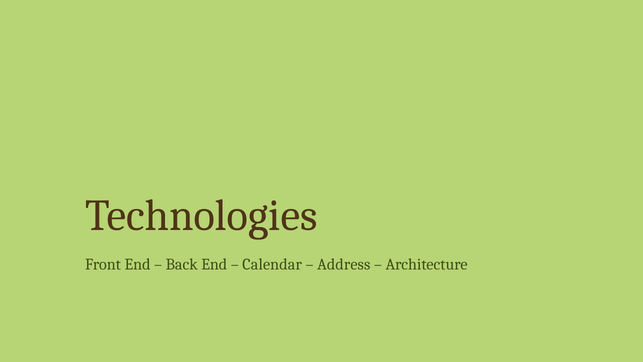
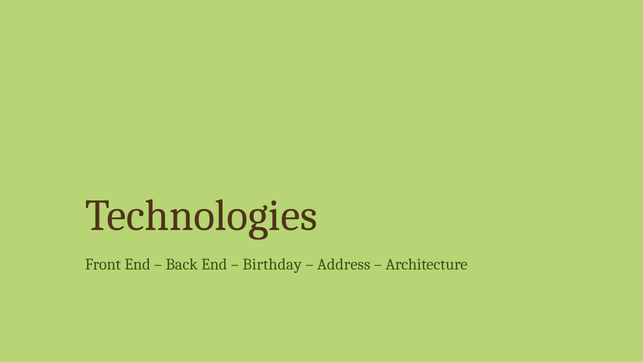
Calendar: Calendar -> Birthday (272, 264)
